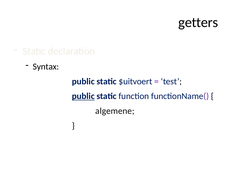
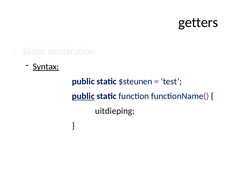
Syntax underline: none -> present (46, 67)
$uitvoert: $uitvoert -> $steunen (135, 81)
algemene: algemene -> uitdieping (115, 111)
